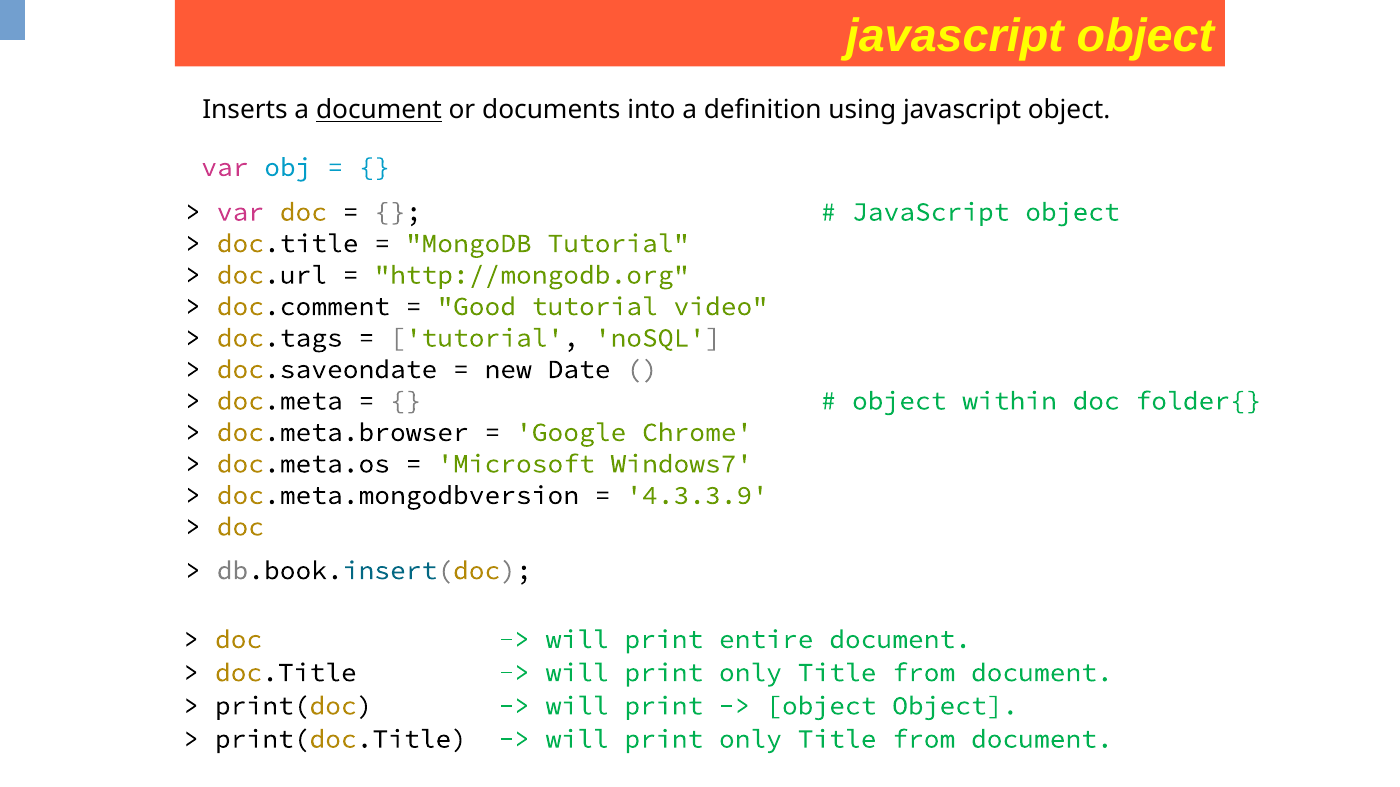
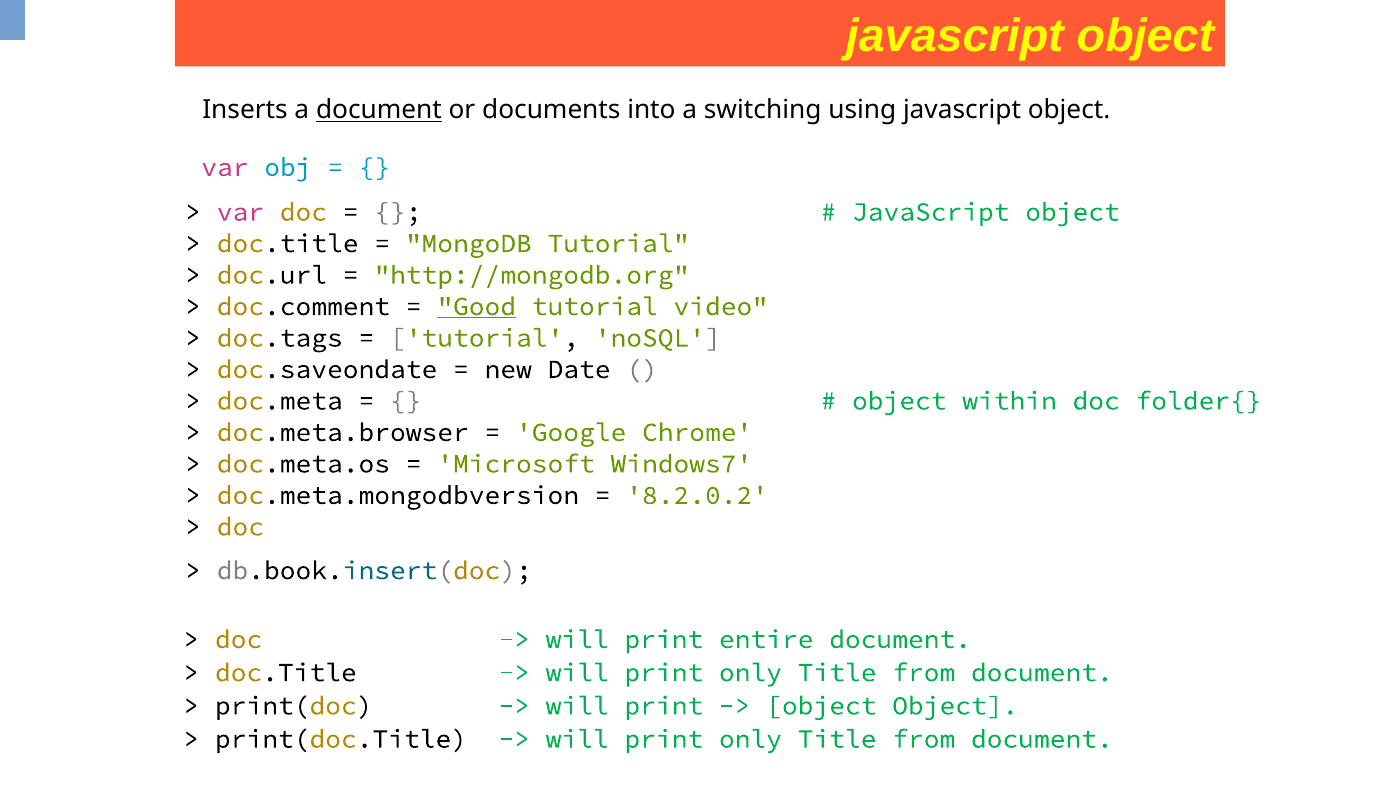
definition: definition -> switching (763, 110)
Good underline: none -> present (477, 307)
4.3.3.9: 4.3.3.9 -> 8.2.0.2 (697, 496)
